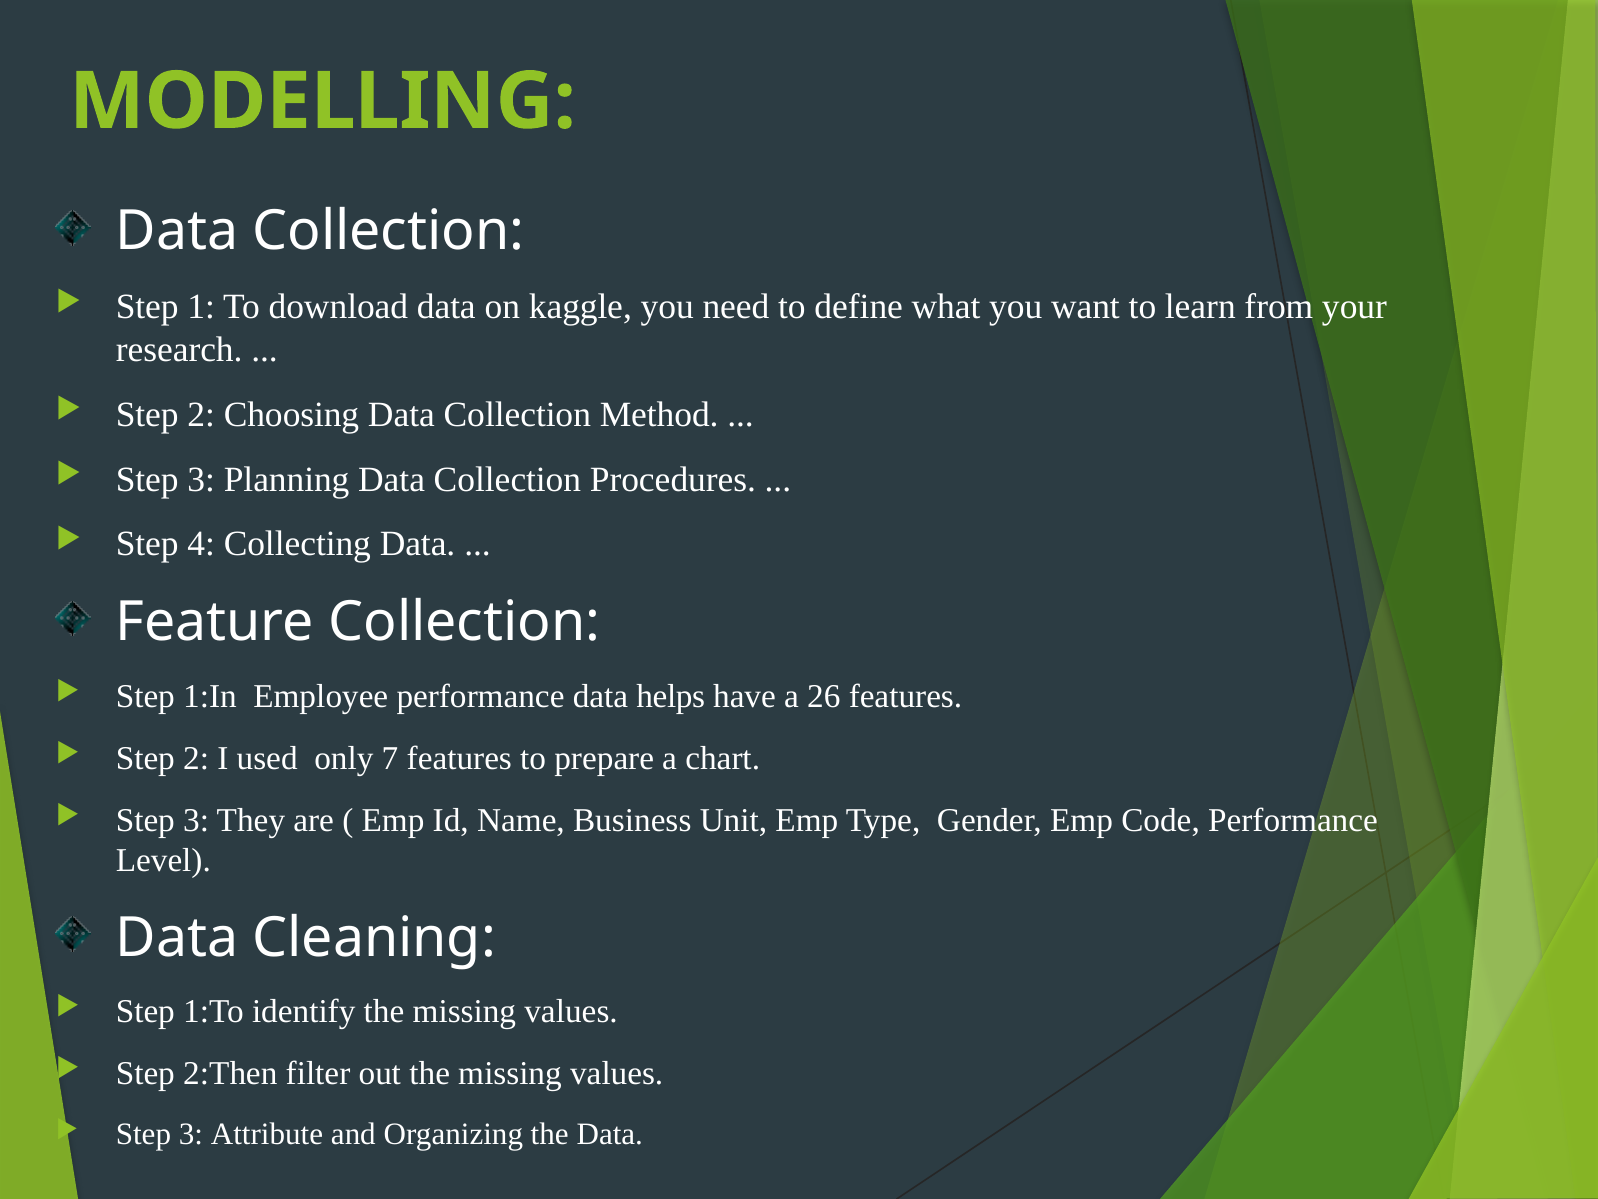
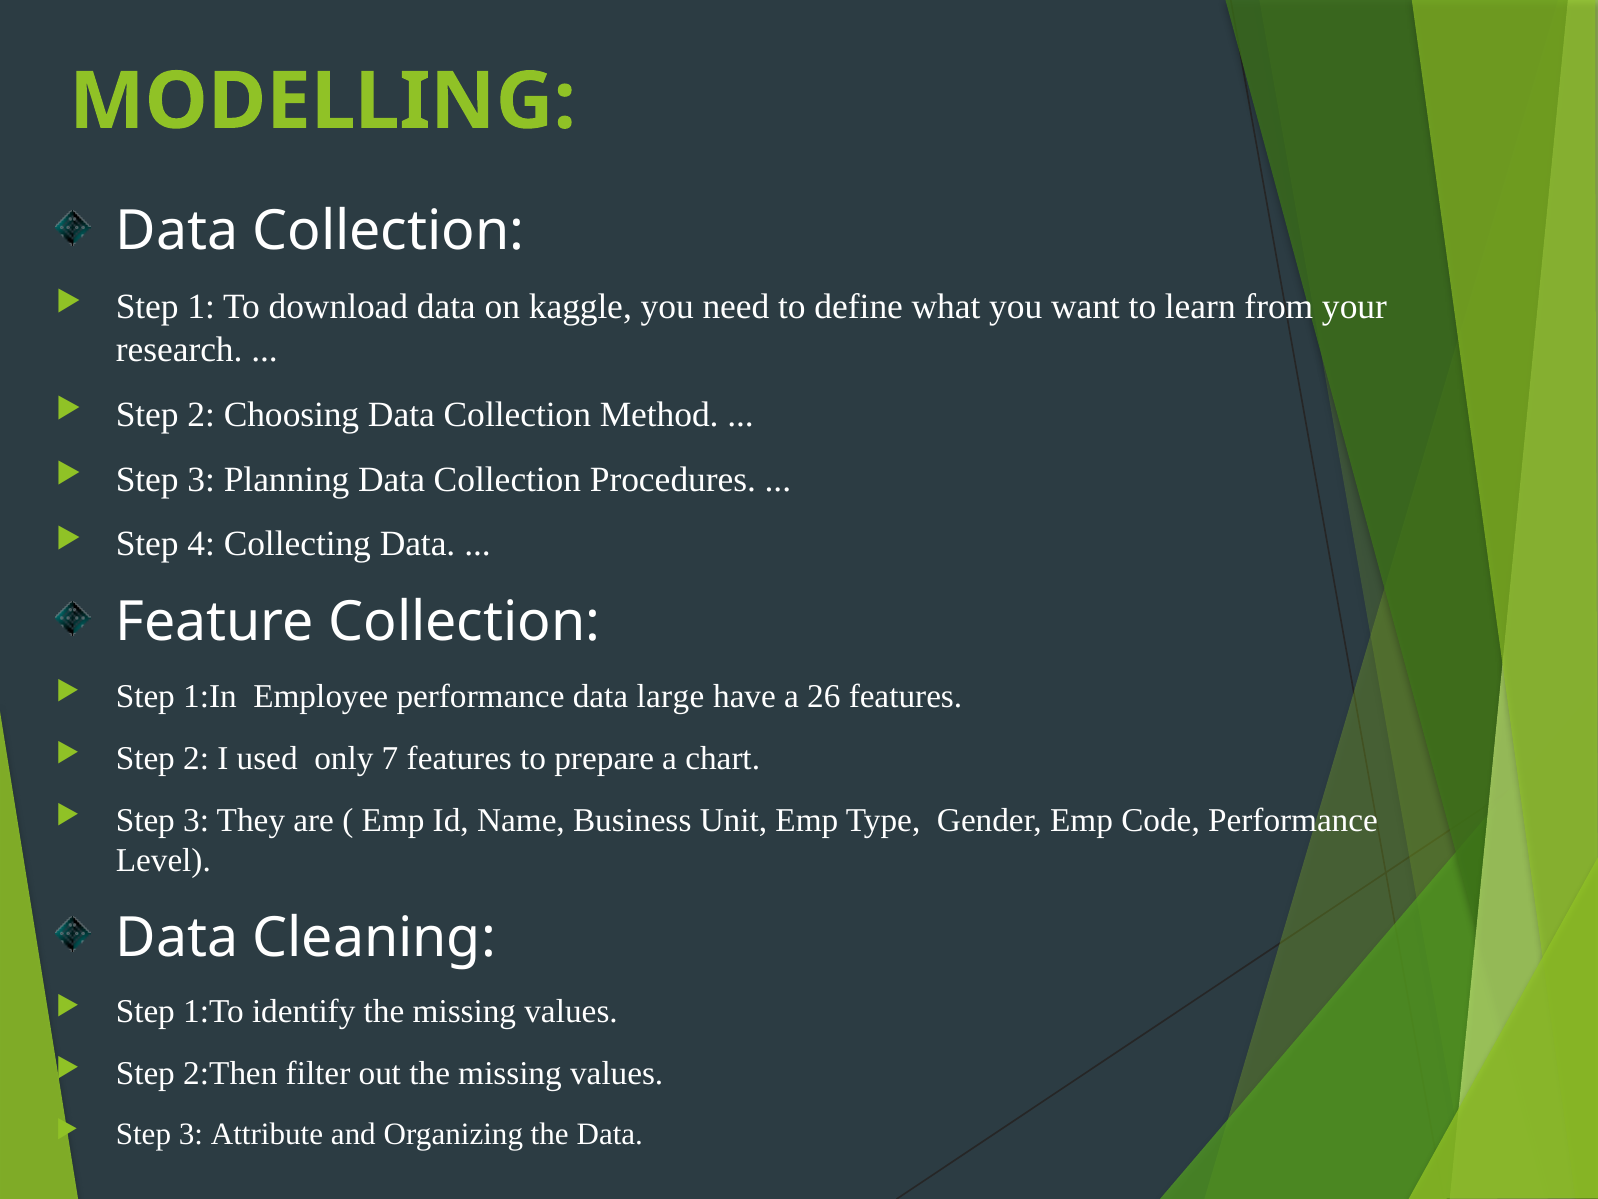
helps: helps -> large (670, 696)
